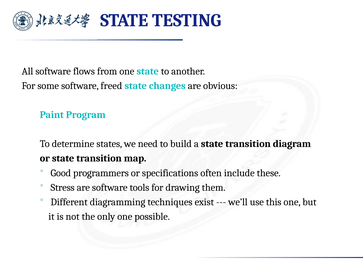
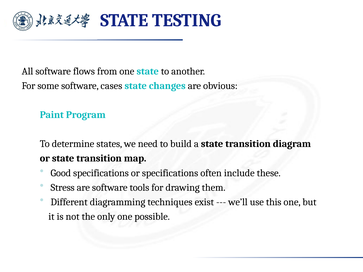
freed: freed -> cases (111, 86)
Good programmers: programmers -> specifications (101, 173)
